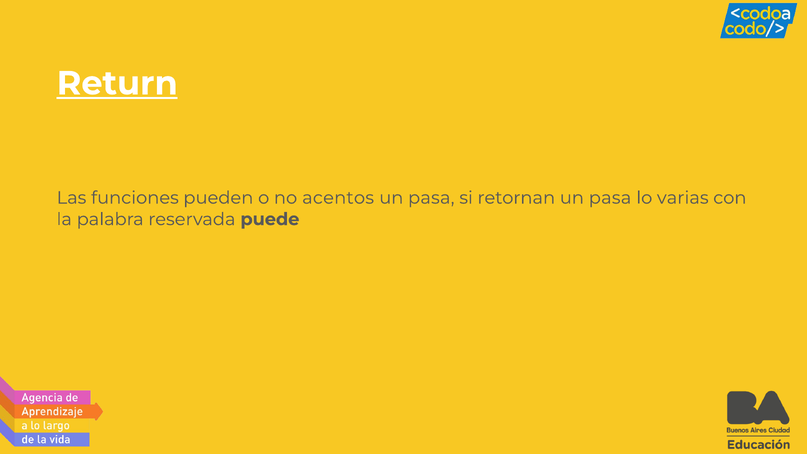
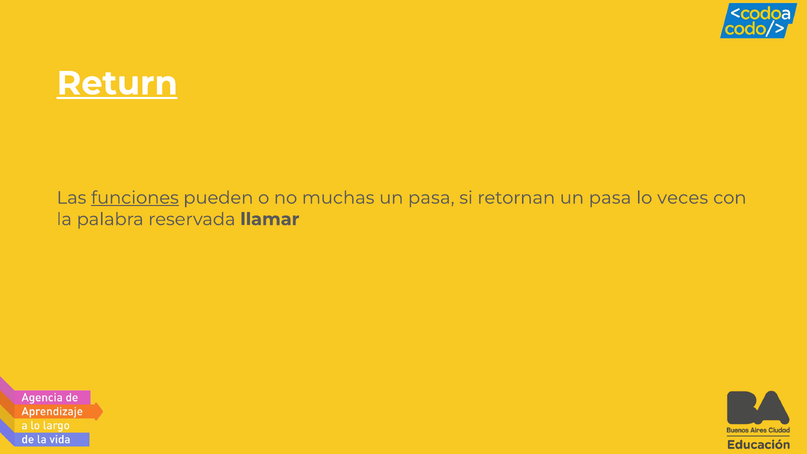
funciones underline: none -> present (135, 198)
acentos: acentos -> muchas (338, 198)
varias: varias -> veces (683, 198)
puede: puede -> llamar (270, 219)
